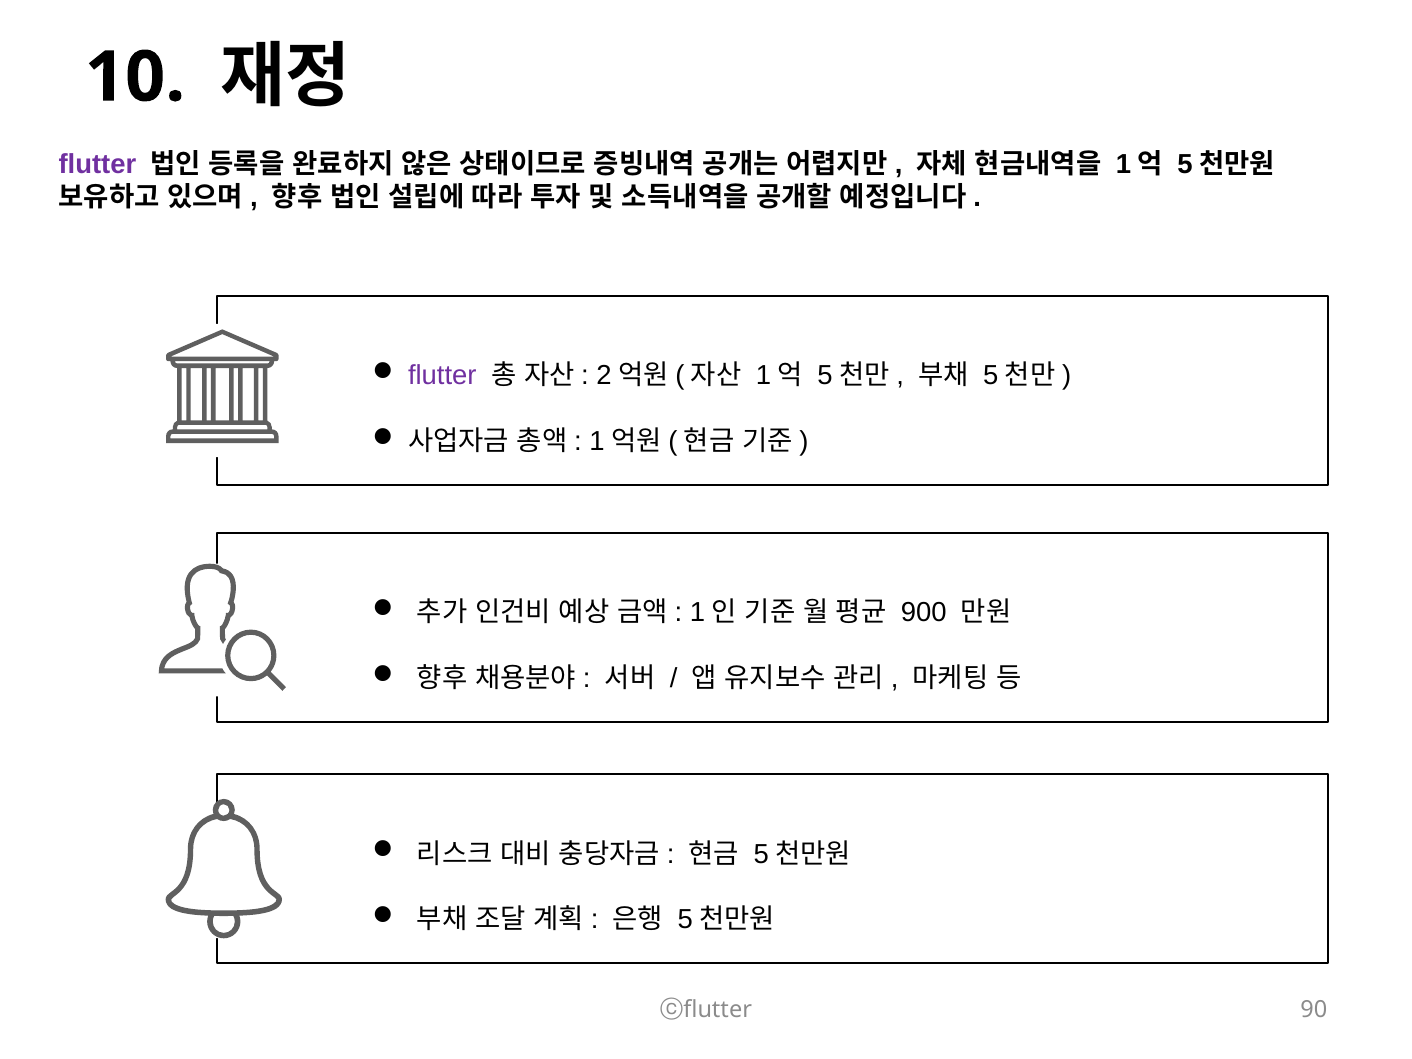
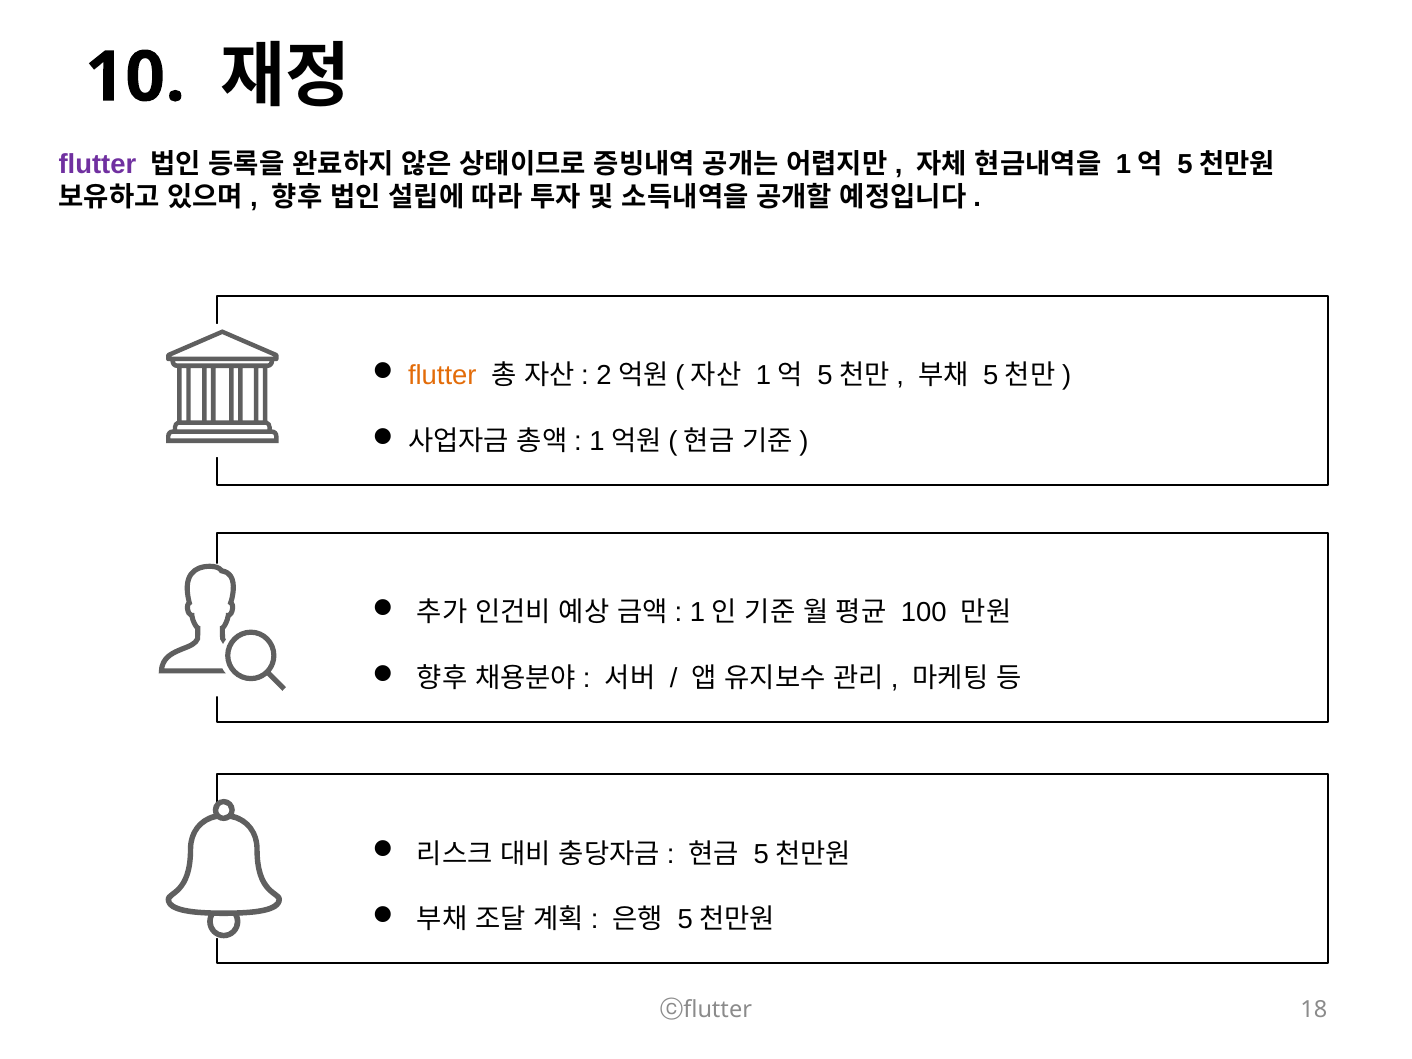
flutter colour: purple -> orange (442, 376)
900: 900 -> 100 (924, 613)
90: 90 -> 18 (1314, 1009)
